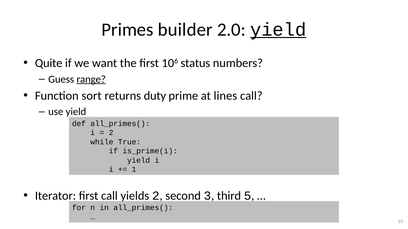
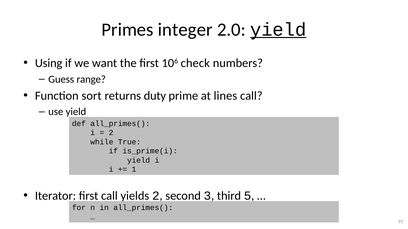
builder: builder -> integer (185, 30)
Quite: Quite -> Using (49, 63)
status: status -> check (195, 63)
range underline: present -> none (91, 79)
